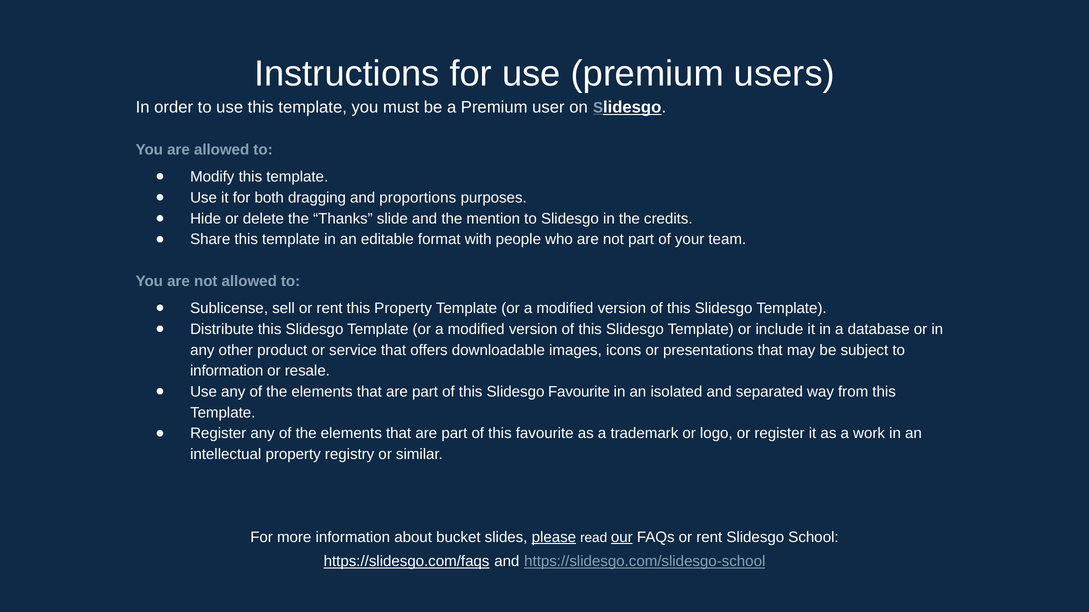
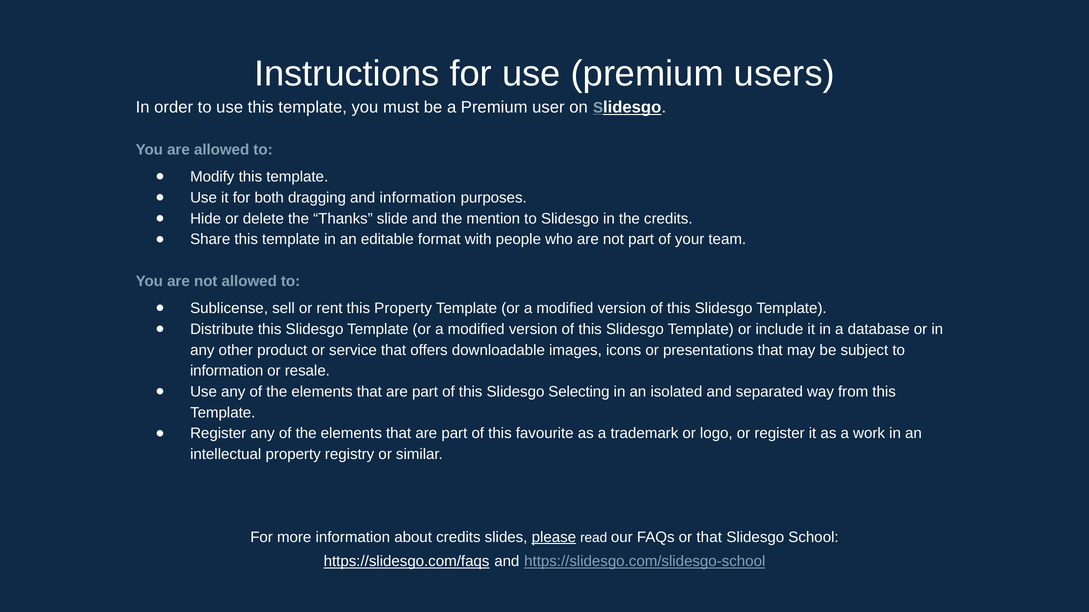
and proportions: proportions -> information (418, 198)
Slidesgo Favourite: Favourite -> Selecting (579, 392)
about bucket: bucket -> credits (458, 538)
our underline: present -> none (622, 538)
FAQs or rent: rent -> that (709, 538)
